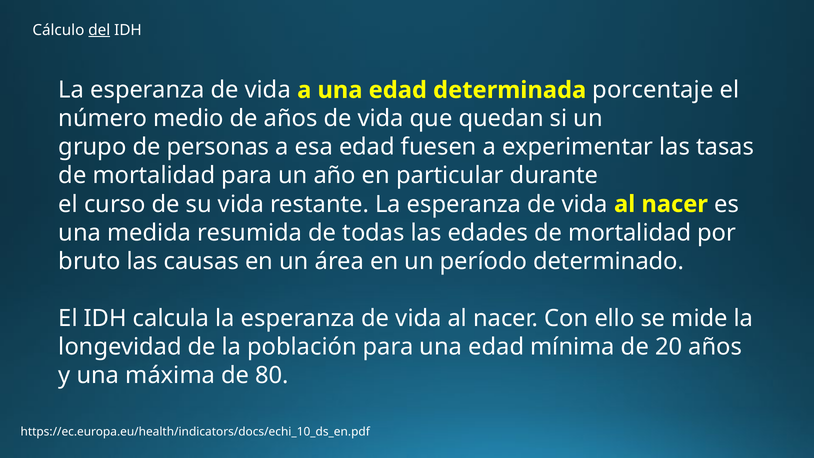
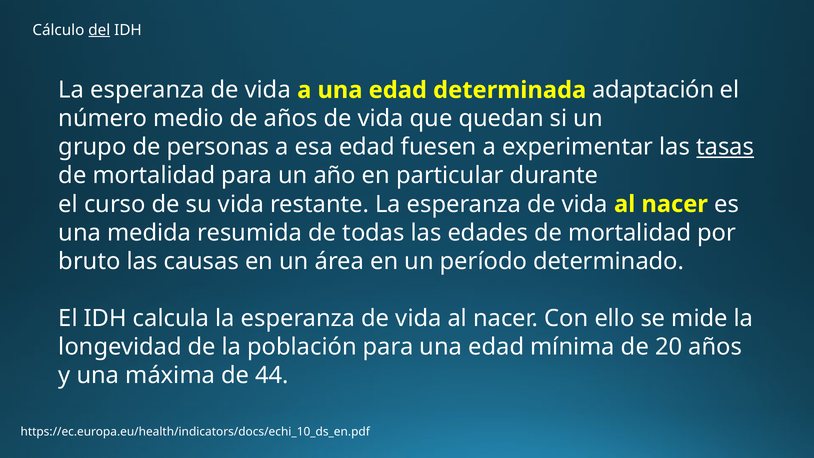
porcentaje: porcentaje -> adaptación (653, 90)
tasas underline: none -> present (725, 147)
80: 80 -> 44 (272, 375)
